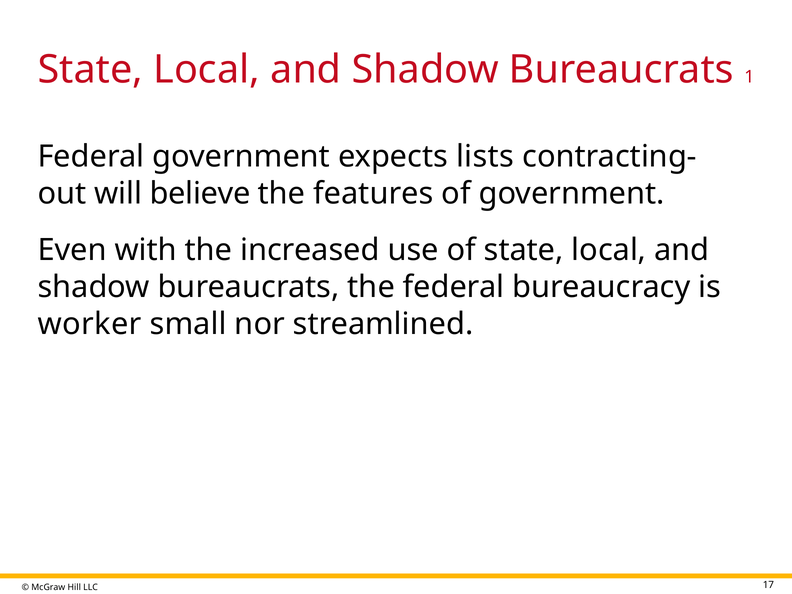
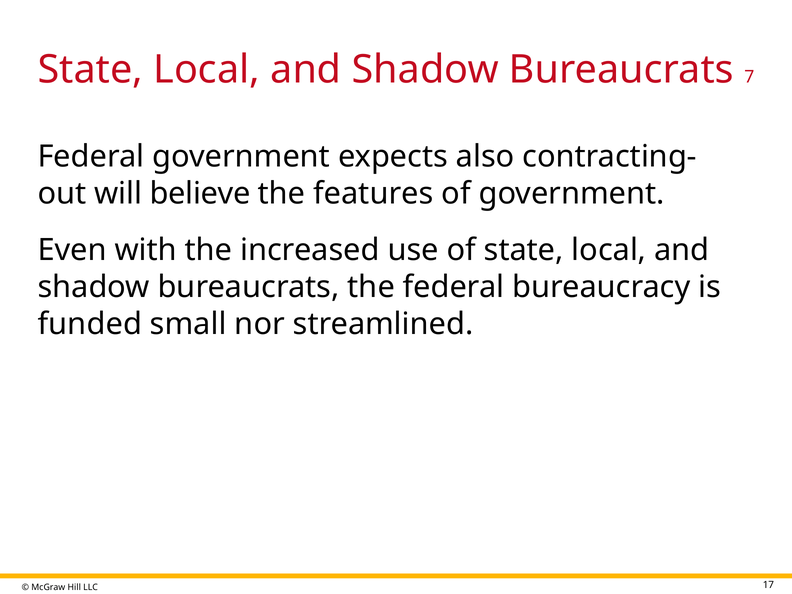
1: 1 -> 7 (749, 77)
lists: lists -> also (485, 157)
worker: worker -> funded (90, 324)
